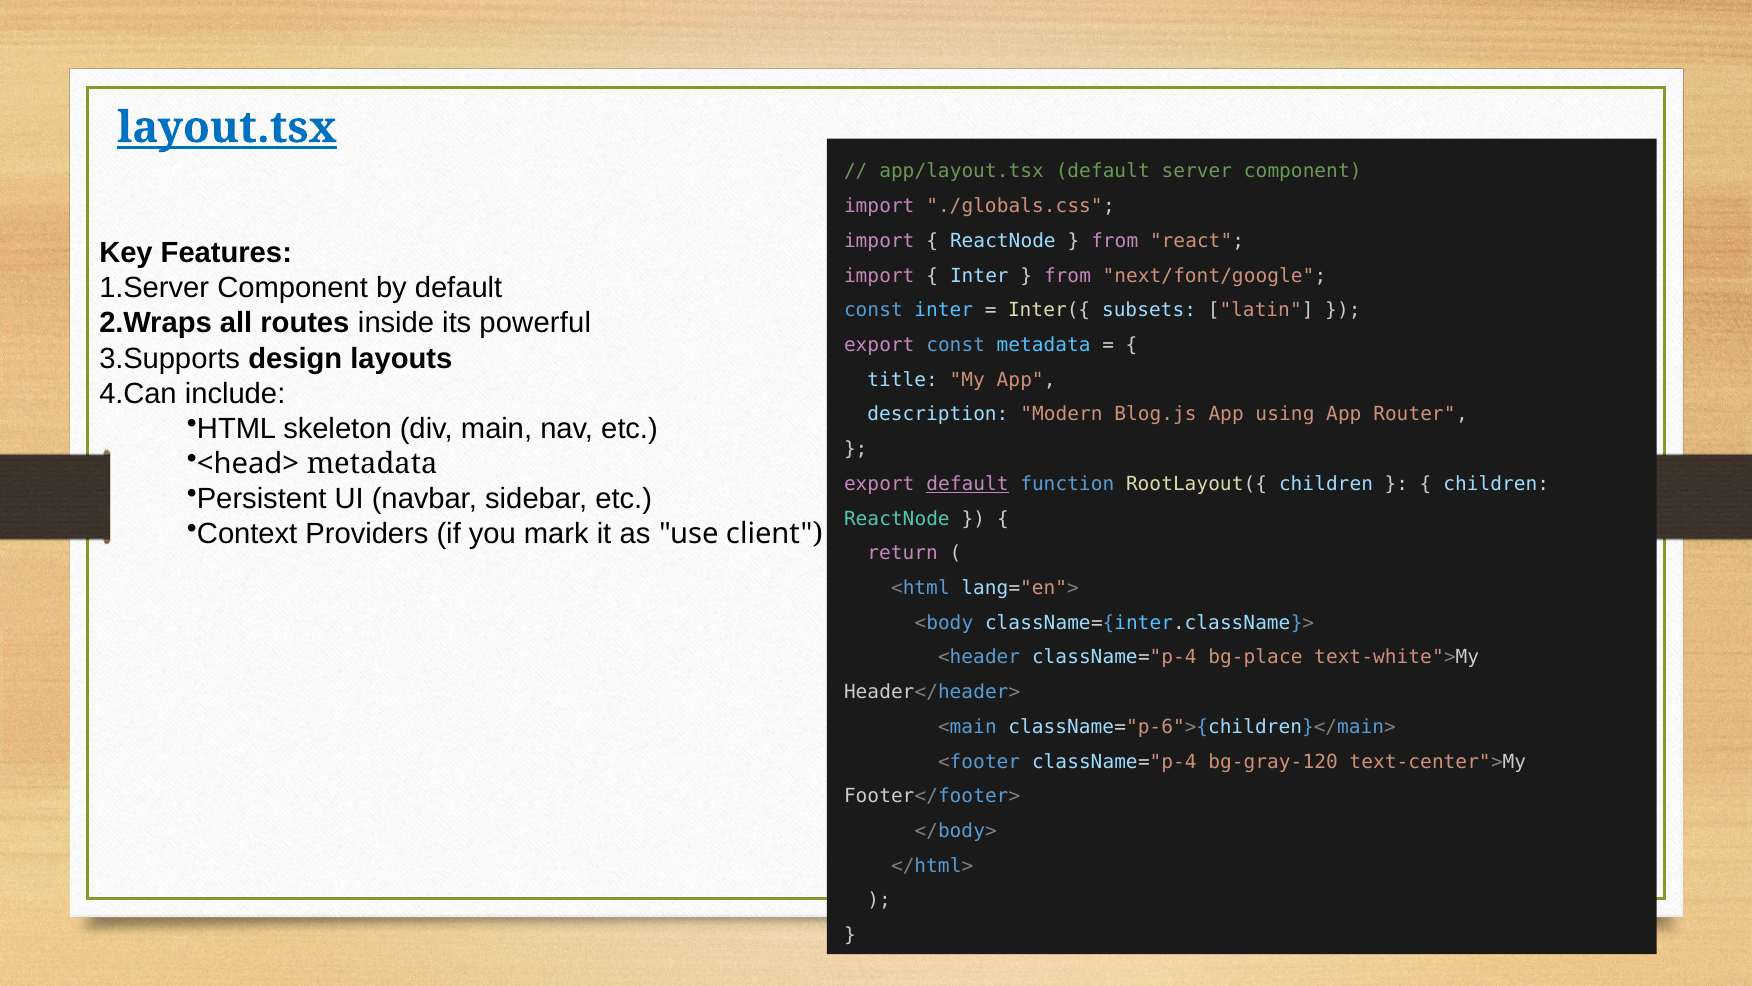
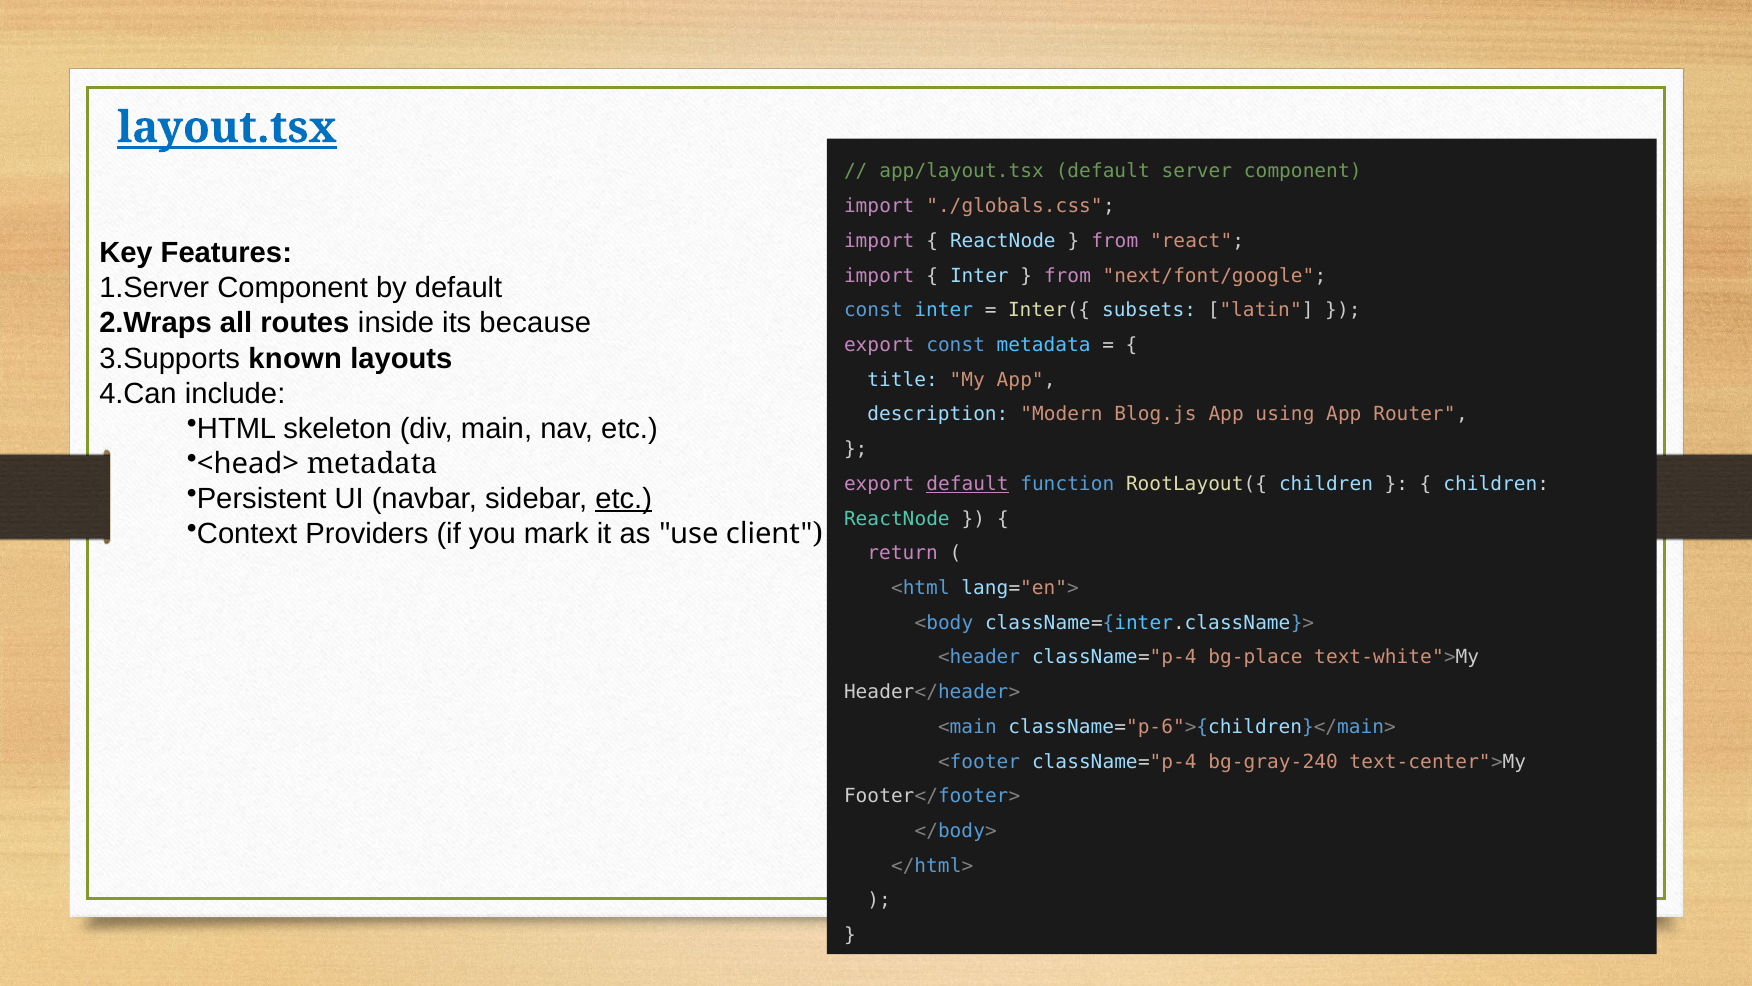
powerful: powerful -> because (535, 323)
design: design -> known (295, 358)
etc underline: none -> present (624, 498)
bg-gray-120: bg-gray-120 -> bg-gray-240 (1273, 761)
